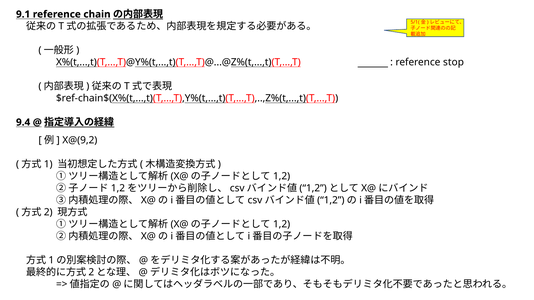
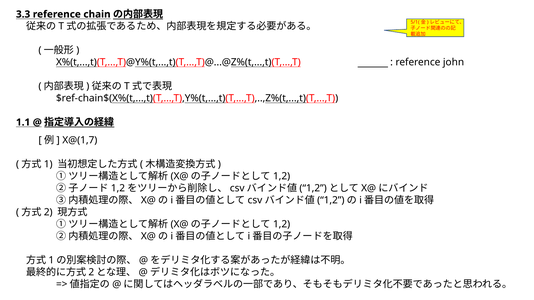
9.1: 9.1 -> 3.3 (23, 14)
stop: stop -> john (454, 62)
9.4: 9.4 -> 1.1 (23, 122)
X@(9,2: X@(9,2 -> X@(1,7 (80, 140)
